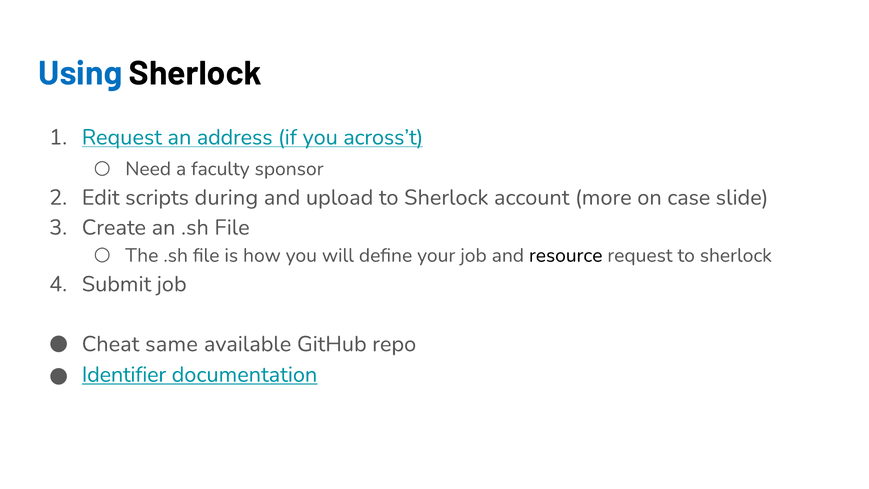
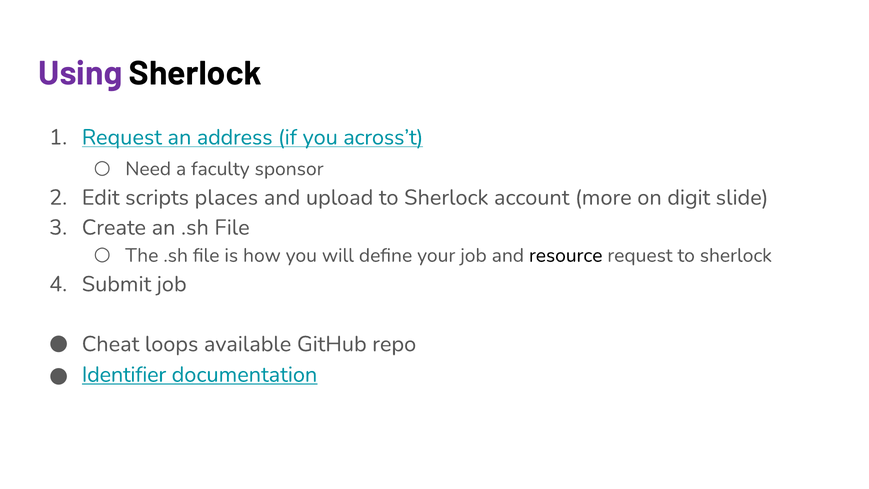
Using colour: blue -> purple (80, 74)
during: during -> places (226, 197)
case: case -> digit (689, 197)
same: same -> loops (172, 344)
